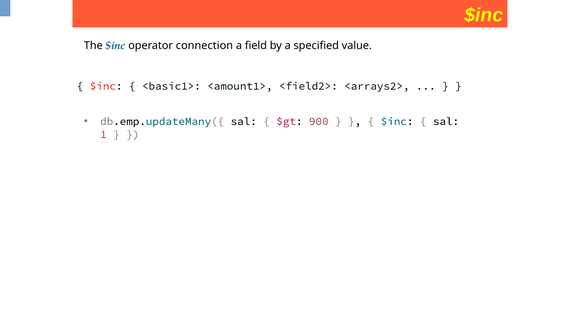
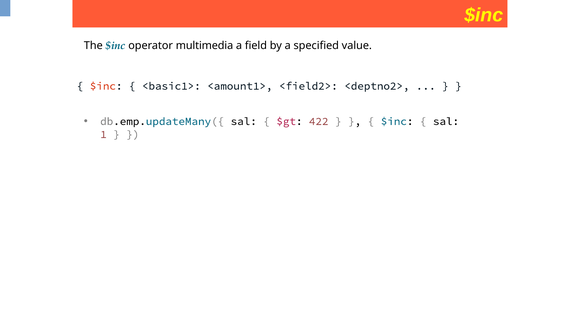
connection: connection -> multimedia (205, 46)
<arrays2>: <arrays2> -> <deptno2> (377, 86)
900: 900 -> 422 (319, 121)
